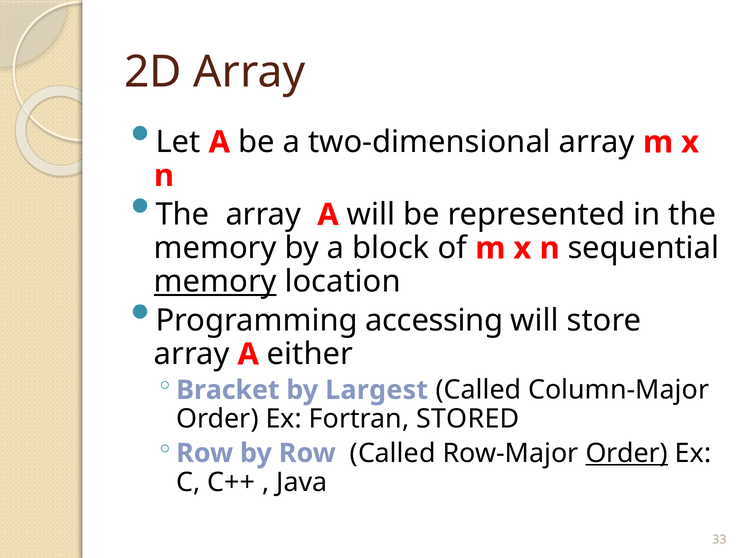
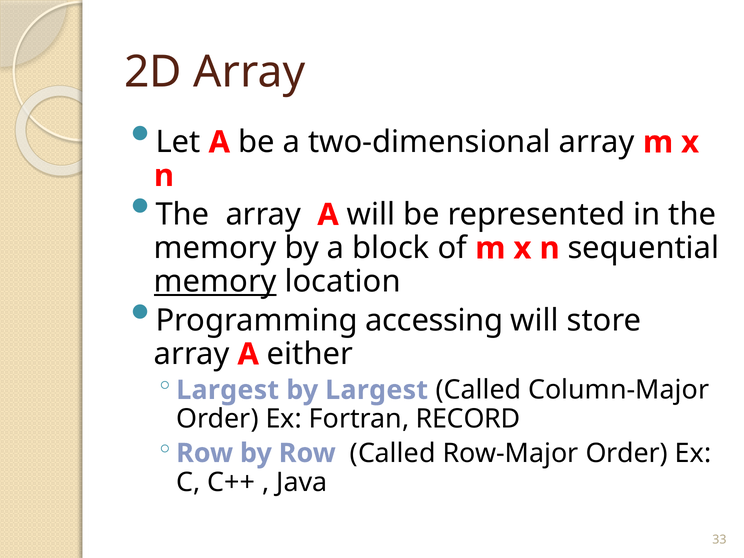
Bracket: Bracket -> Largest (228, 390)
STORED: STORED -> RECORD (468, 419)
Order underline: present -> none (627, 453)
